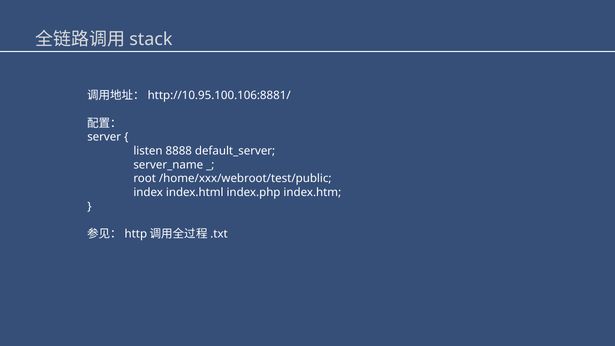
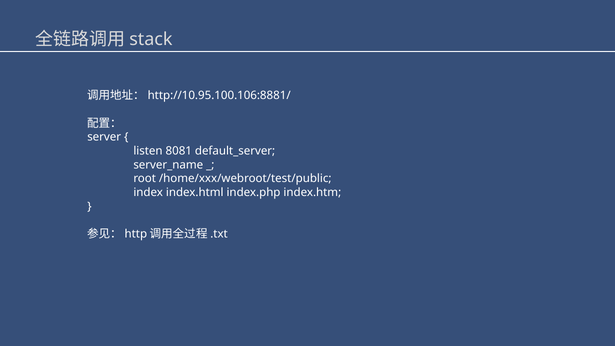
8888: 8888 -> 8081 (179, 151)
